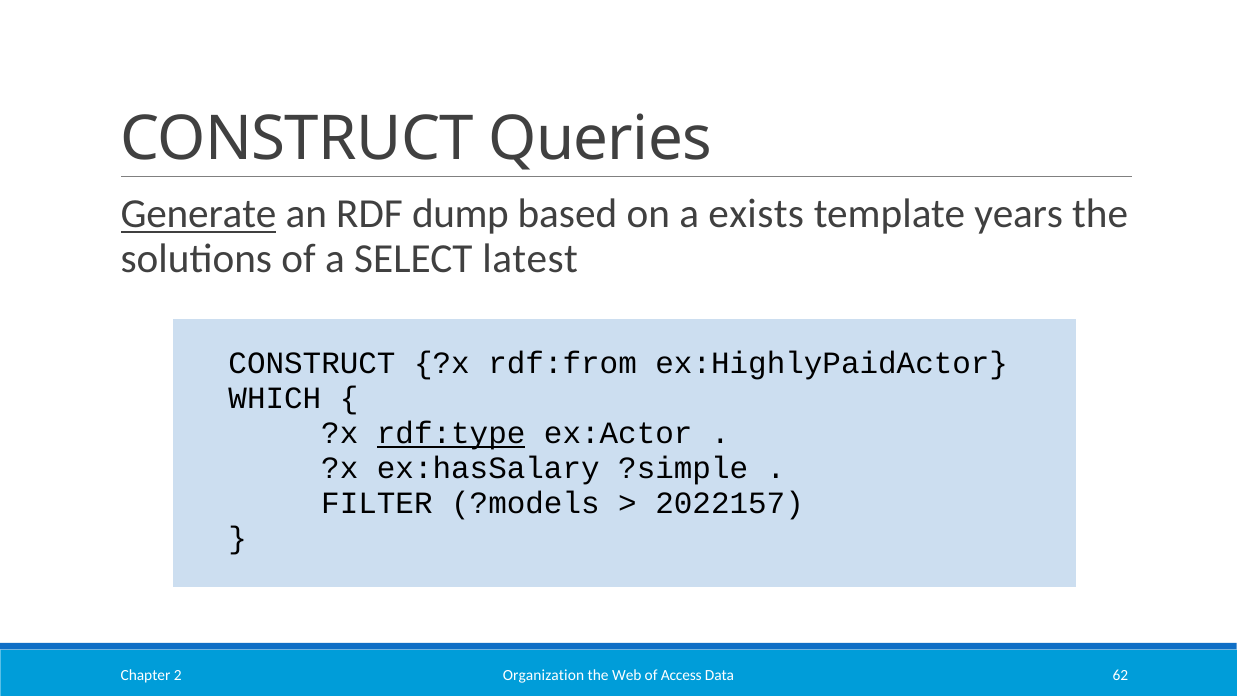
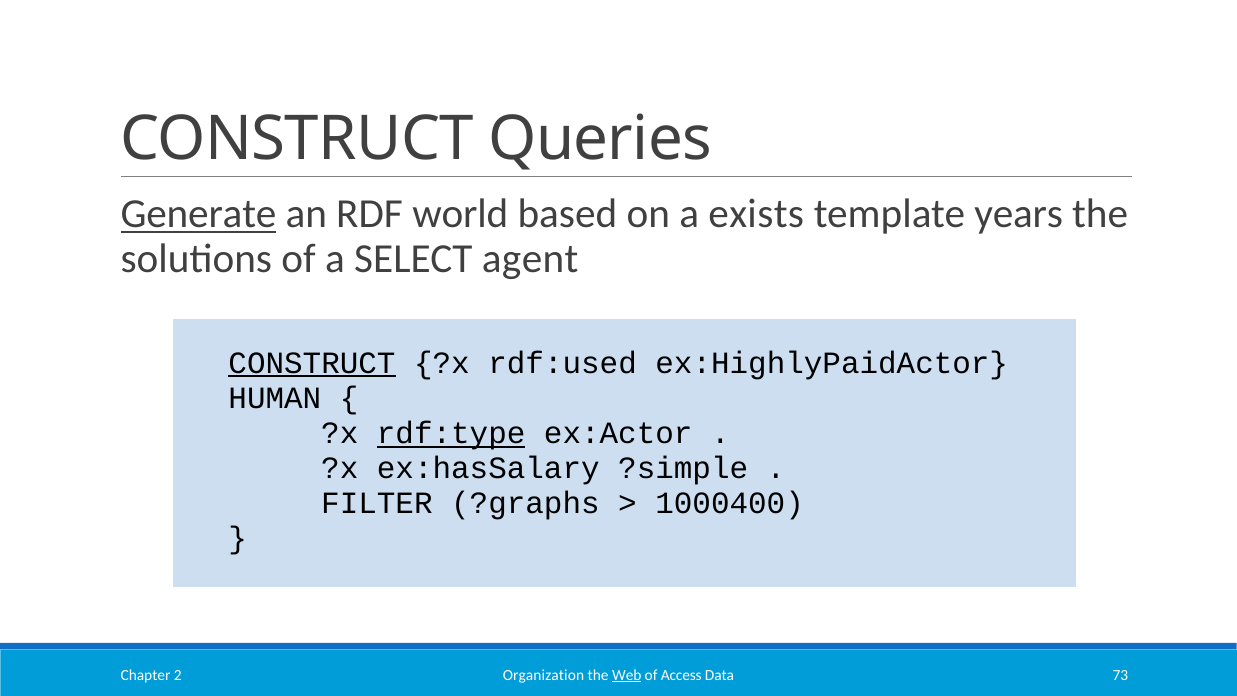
dump: dump -> world (460, 214)
latest: latest -> agent (530, 259)
CONSTRUCT underline: none -> present (312, 363)
rdf:from: rdf:from -> rdf:used (563, 363)
WHICH: WHICH -> HUMAN (275, 398)
?models: ?models -> ?graphs (525, 503)
2022157: 2022157 -> 1000400 (730, 503)
Web underline: none -> present (627, 675)
62: 62 -> 73 (1121, 675)
